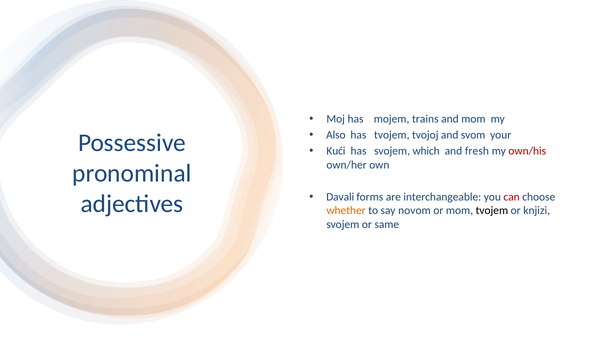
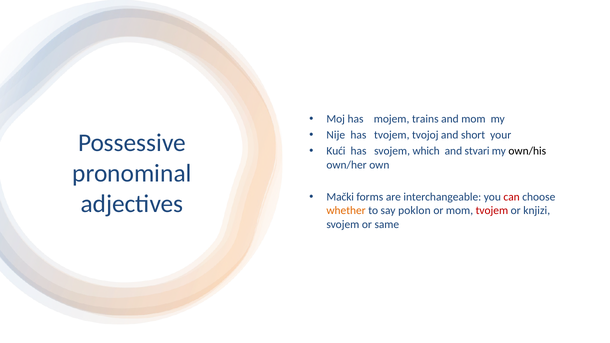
Also: Also -> Nije (336, 135)
svom: svom -> short (473, 135)
fresh: fresh -> stvari (477, 151)
own/his colour: red -> black (527, 151)
Davali: Davali -> Mački (340, 197)
novom: novom -> poklon (414, 211)
tvojem colour: black -> red (492, 211)
